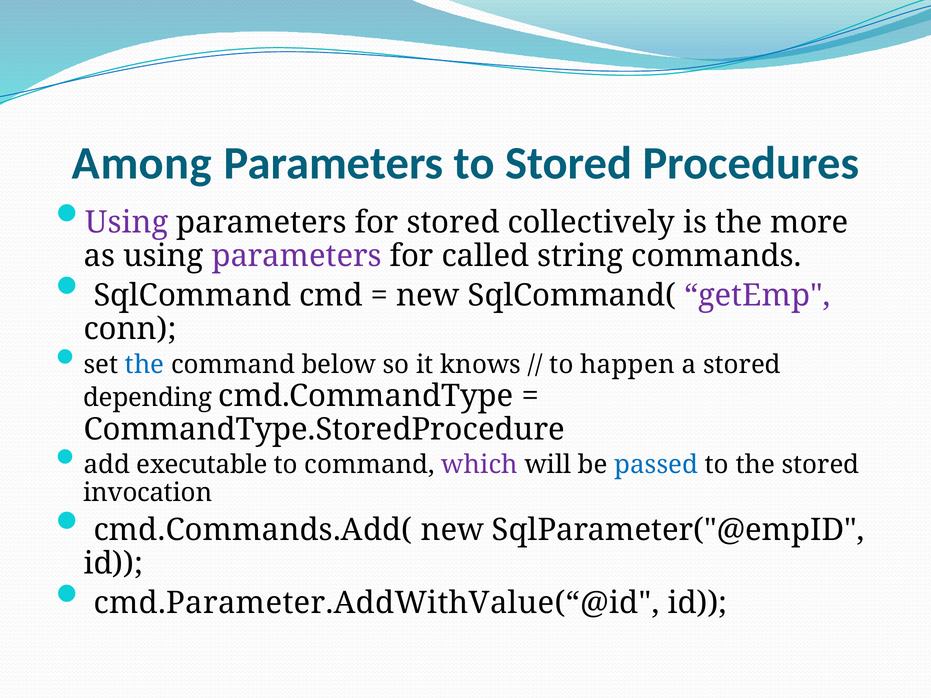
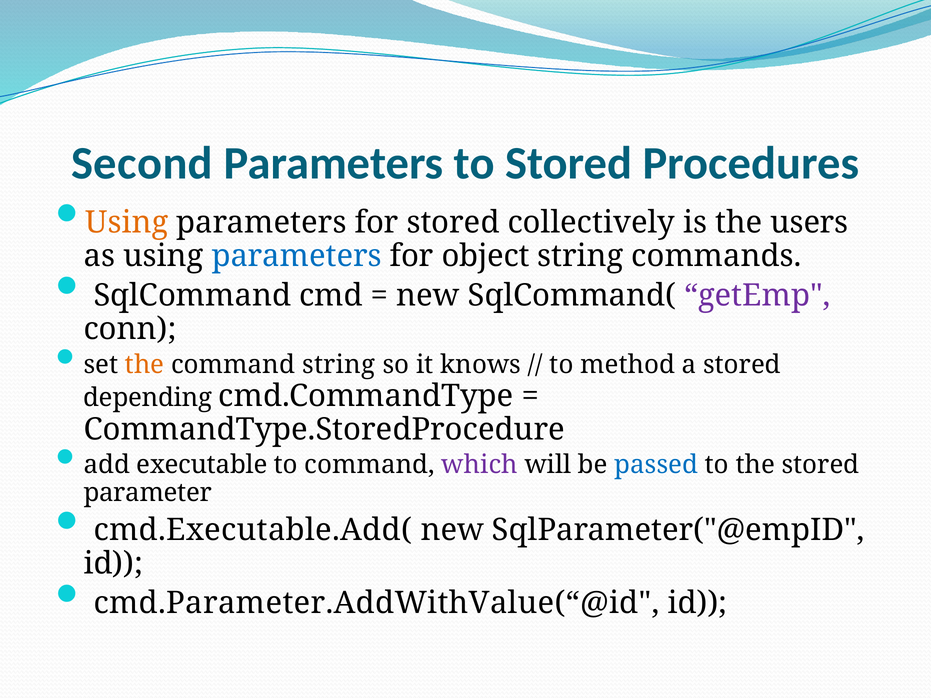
Among: Among -> Second (142, 163)
Using colour: purple -> orange (127, 222)
more: more -> users (809, 222)
parameters colour: purple -> blue (297, 256)
called: called -> object (486, 256)
the colour: blue -> orange (145, 365)
command below: below -> string (339, 365)
happen: happen -> method (628, 365)
invocation: invocation -> parameter (148, 493)
cmd.Commands.Add(: cmd.Commands.Add( -> cmd.Executable.Add( (253, 530)
